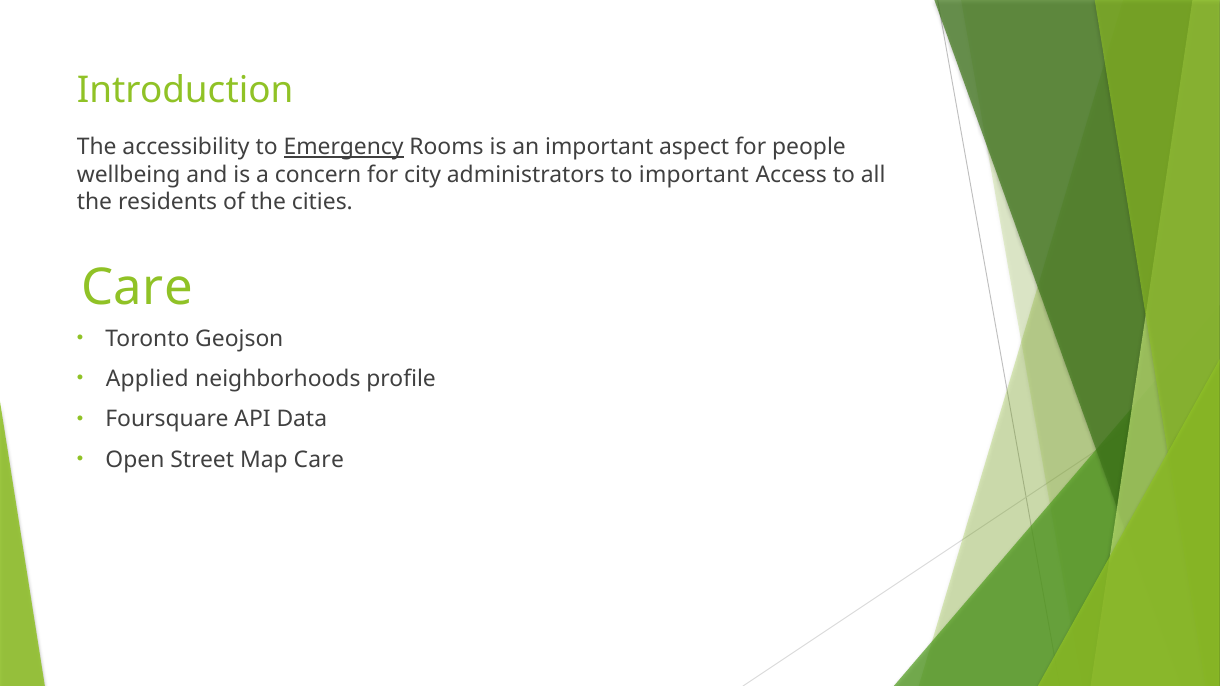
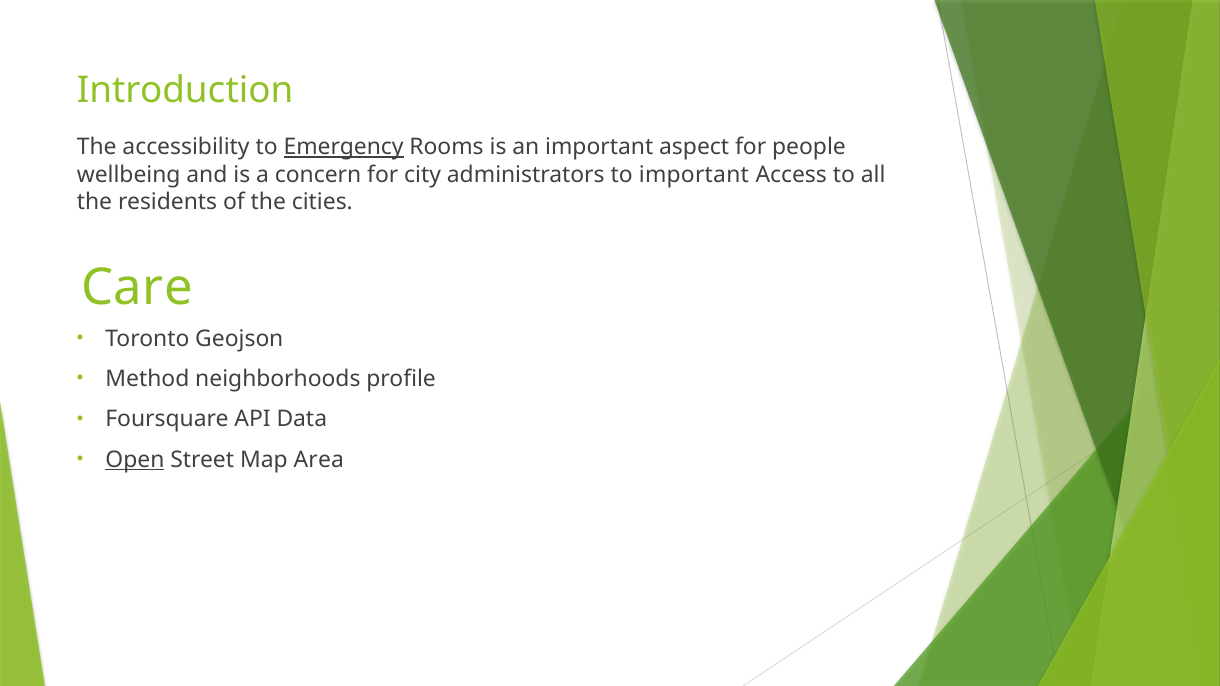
Applied: Applied -> Method (147, 379)
Open underline: none -> present (135, 460)
Map Care: Care -> Area (319, 460)
